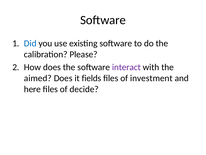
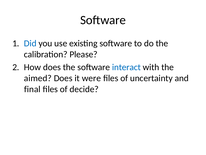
interact colour: purple -> blue (126, 67)
fields: fields -> were (91, 78)
investment: investment -> uncertainty (151, 78)
here: here -> final (32, 89)
